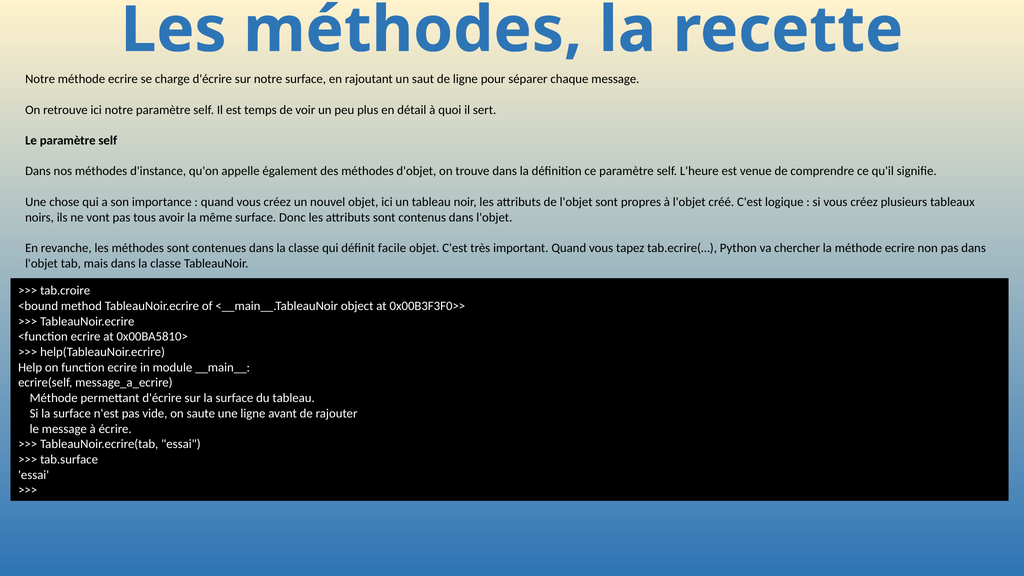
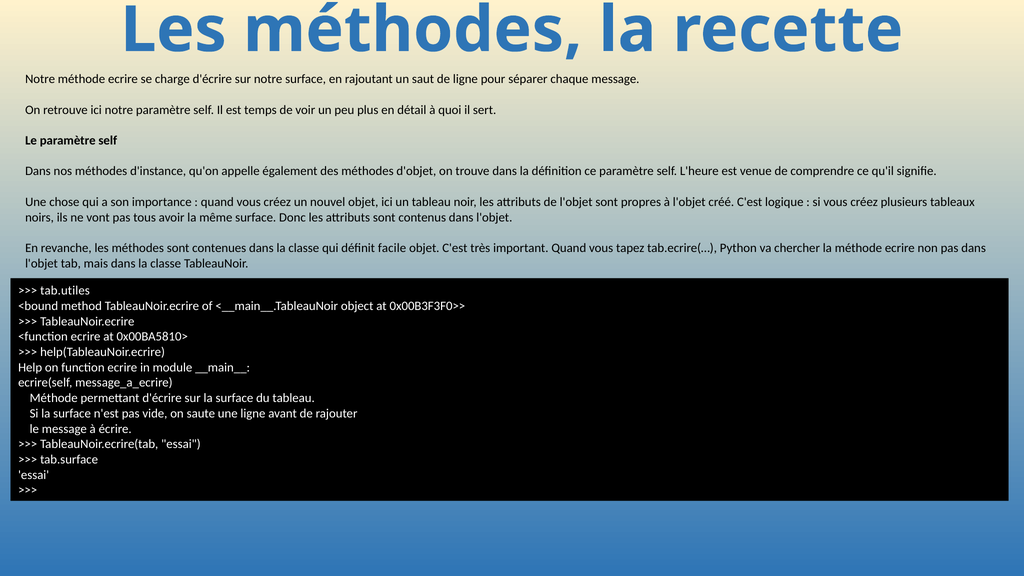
tab.croire: tab.croire -> tab.utiles (65, 291)
